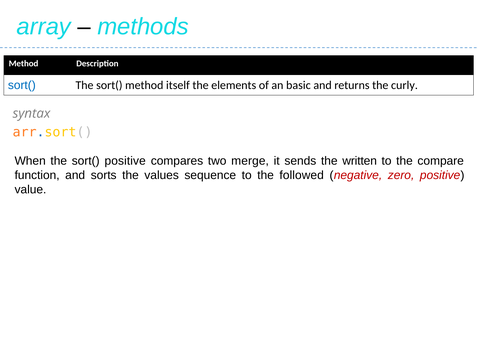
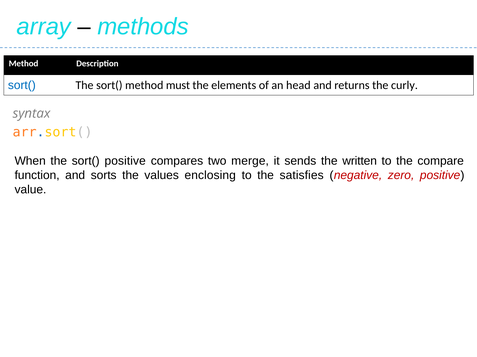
itself: itself -> must (178, 85)
basic: basic -> head (298, 85)
sequence: sequence -> enclosing (210, 176)
followed: followed -> satisfies (302, 176)
